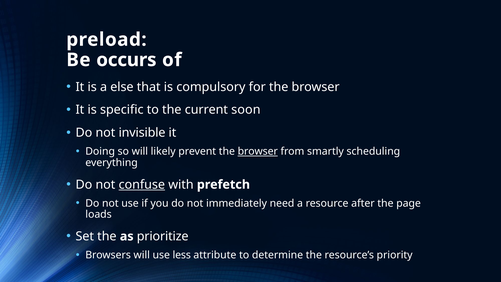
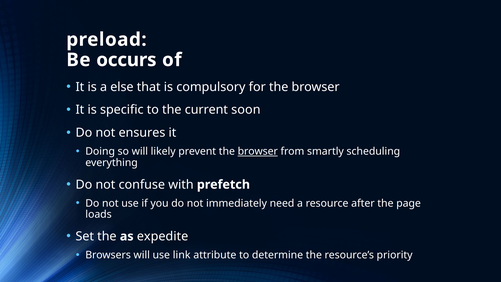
invisible: invisible -> ensures (142, 133)
confuse underline: present -> none (142, 184)
prioritize: prioritize -> expedite (163, 236)
less: less -> link (182, 255)
